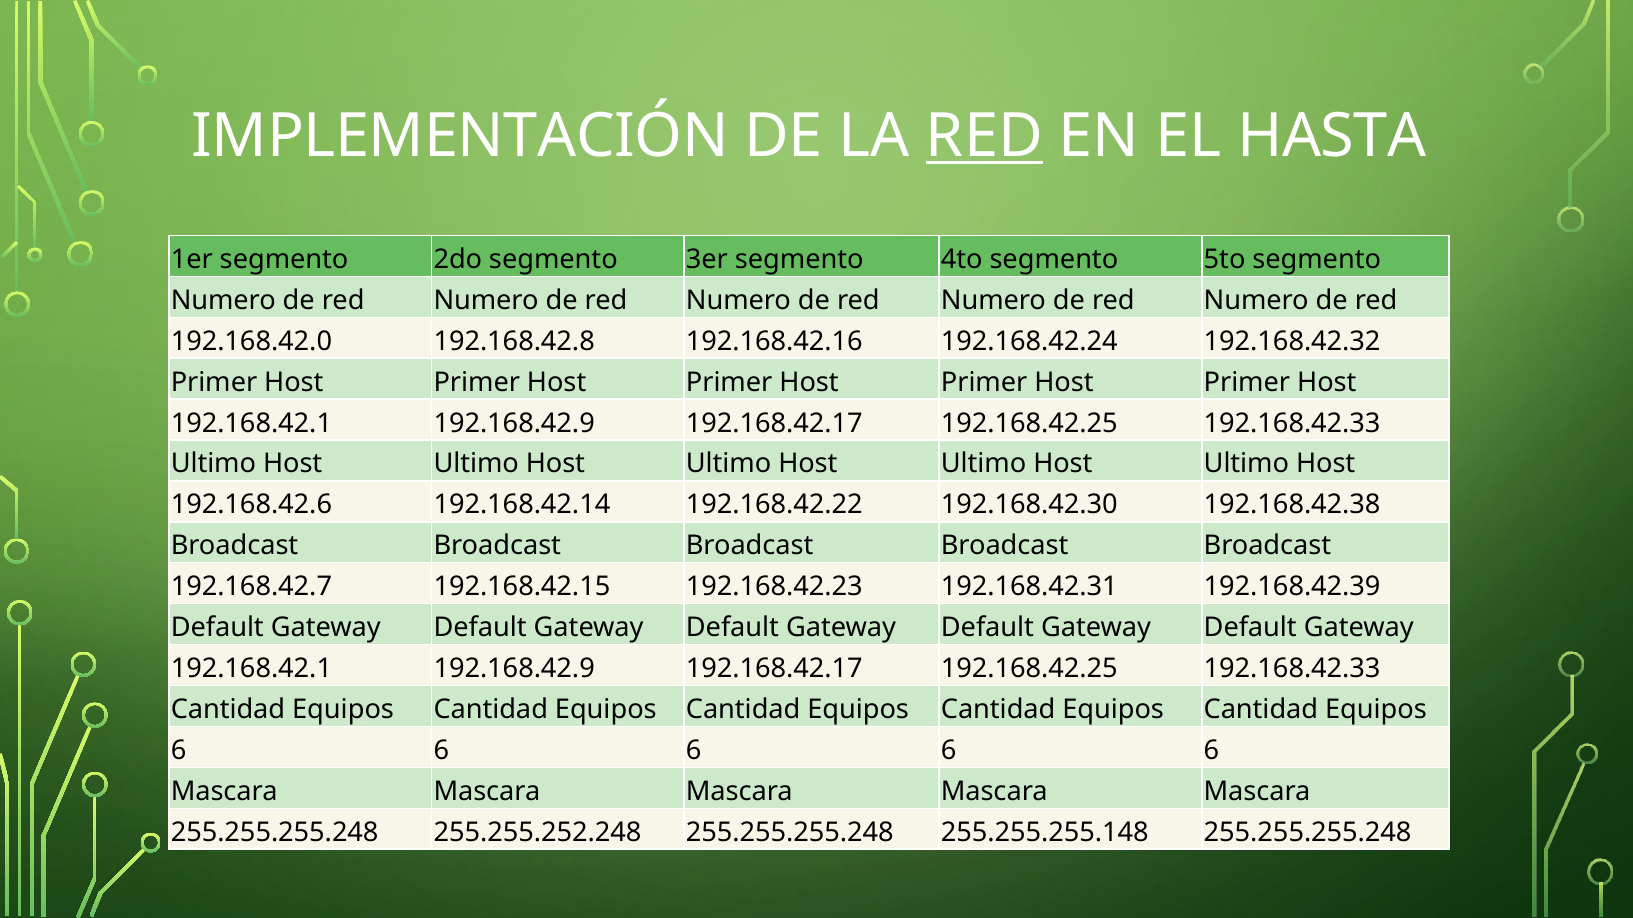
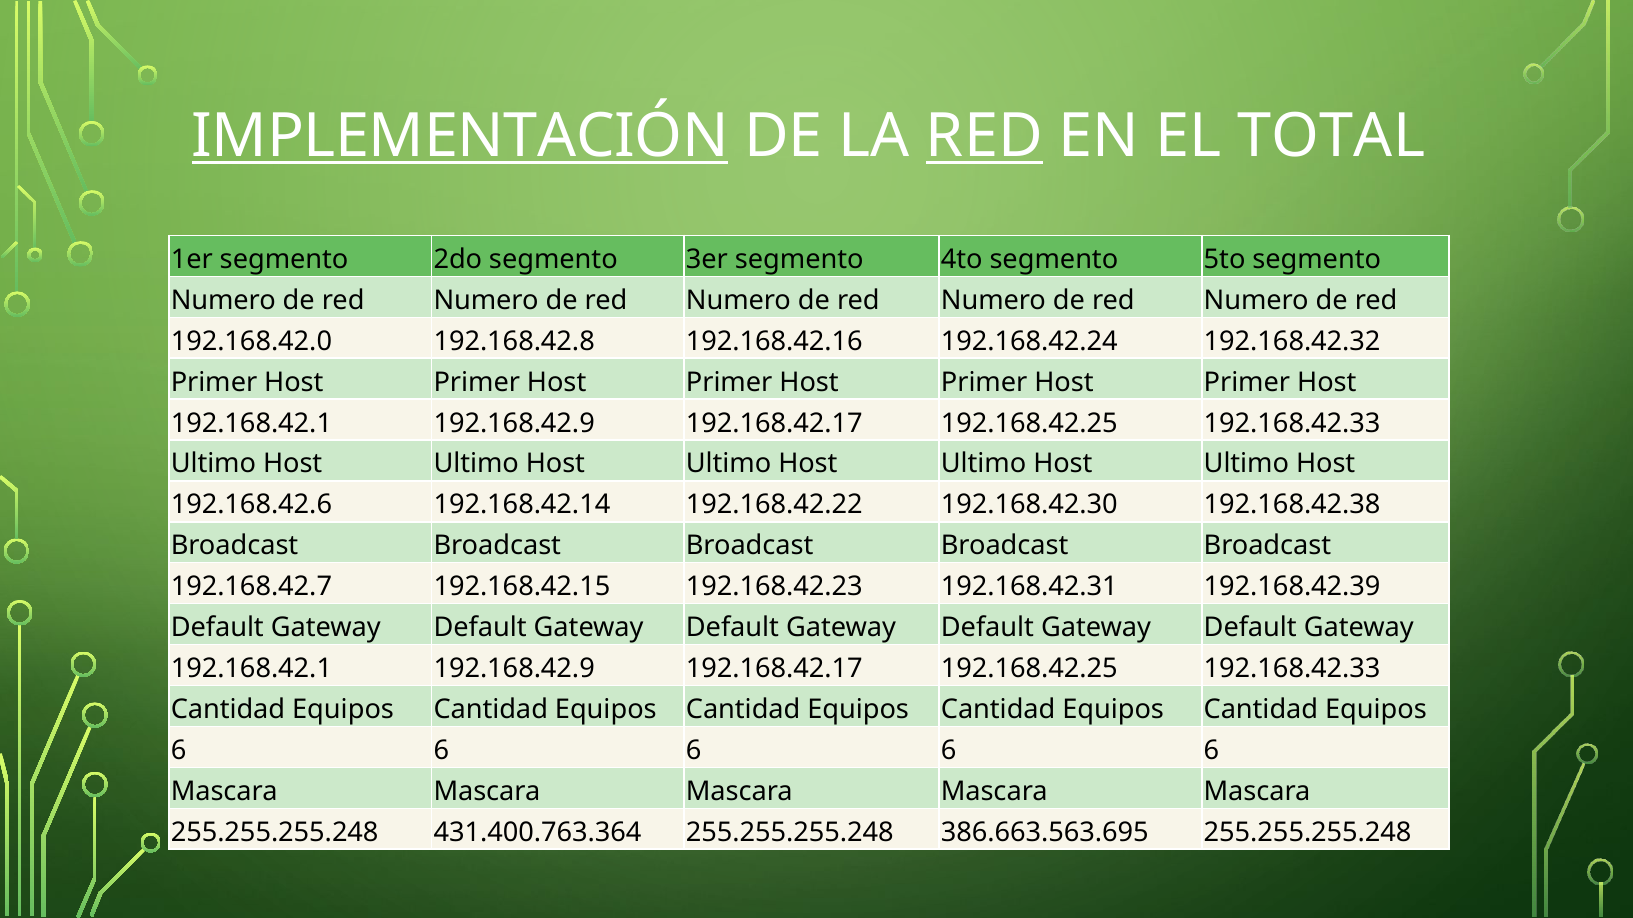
IMPLEMENTACIÓN underline: none -> present (460, 136)
HASTA: HASTA -> TOTAL (1331, 136)
255.255.252.248: 255.255.252.248 -> 431.400.763.364 (537, 833)
255.255.255.148: 255.255.255.148 -> 386.663.563.695 (1045, 833)
